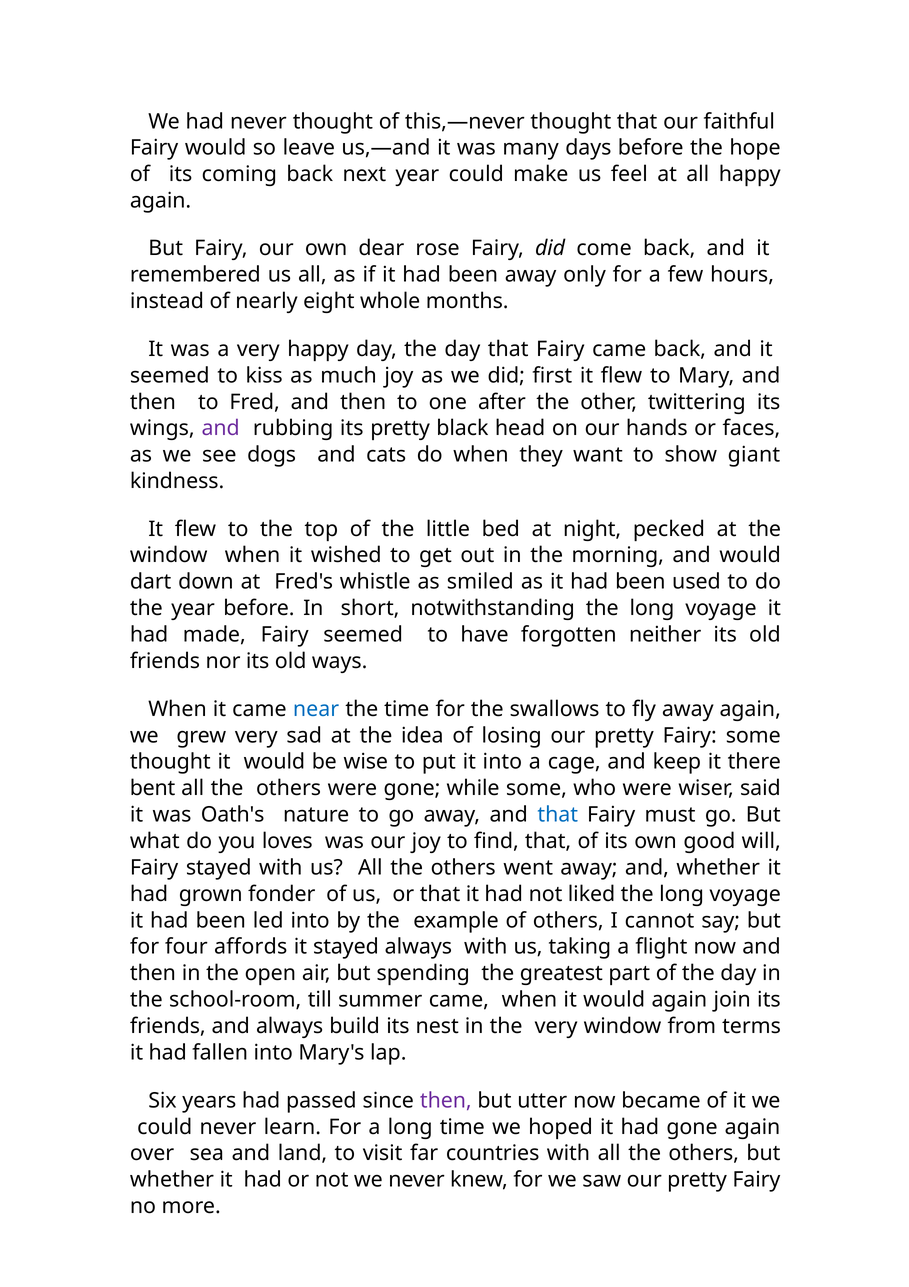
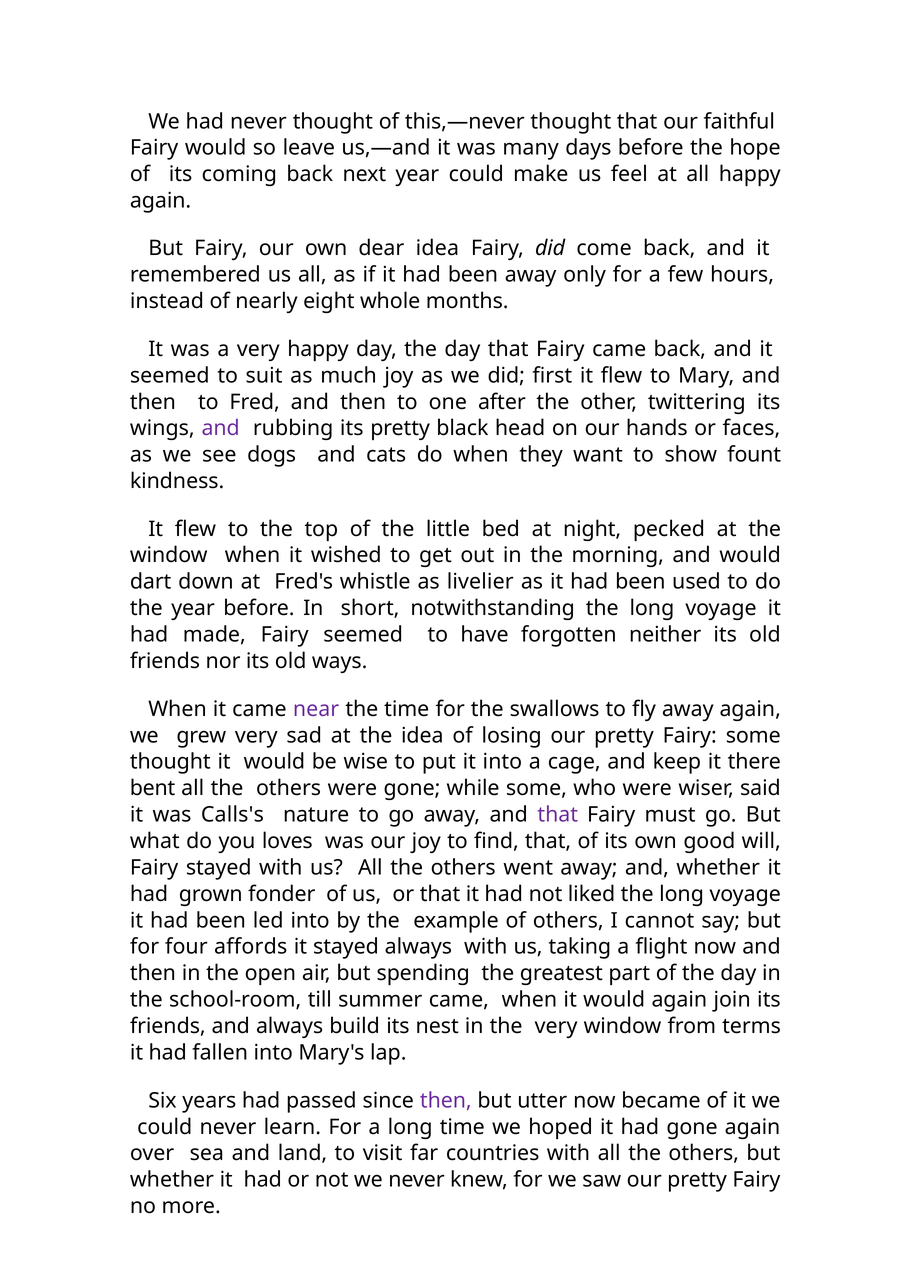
dear rose: rose -> idea (437, 248)
kiss: kiss -> suit (264, 375)
giant: giant -> fount (754, 455)
smiled: smiled -> livelier (480, 582)
near colour: blue -> purple (316, 709)
Oath's: Oath's -> Calls's (232, 814)
that colour: blue -> purple (558, 814)
